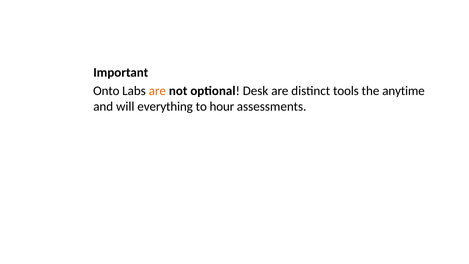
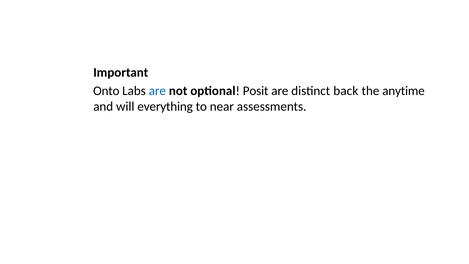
are colour: orange -> blue (157, 91)
Desk: Desk -> Posit (256, 91)
tools: tools -> back (346, 91)
hour: hour -> near (222, 107)
